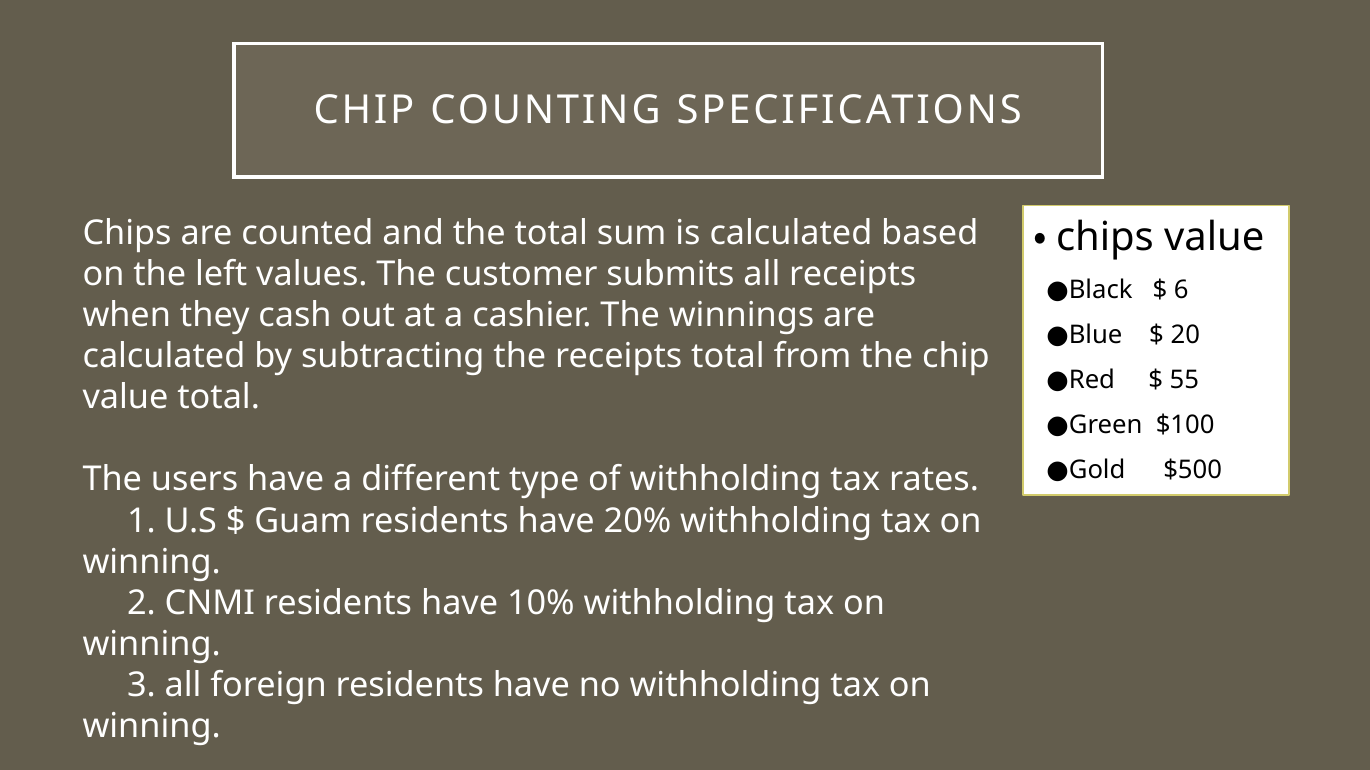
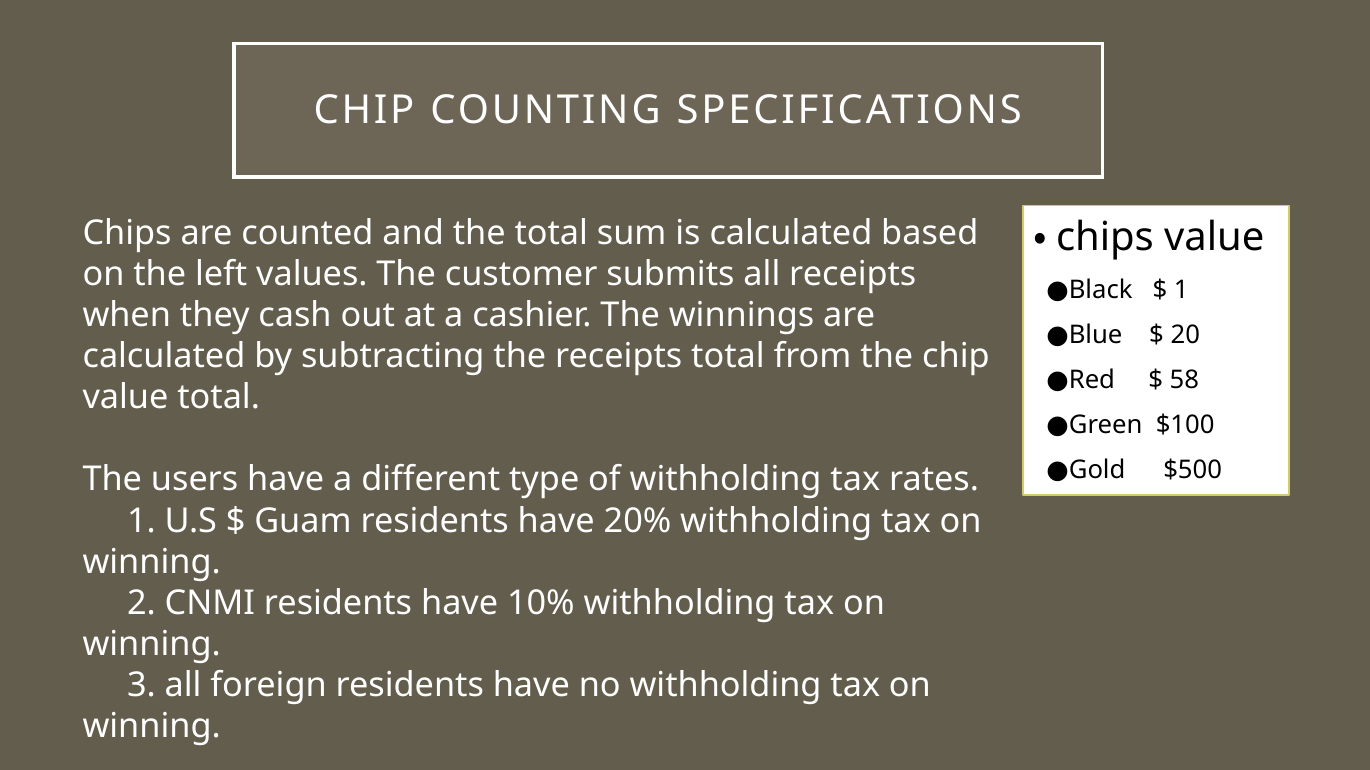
6: 6 -> 1 (1181, 290)
55: 55 -> 58 (1184, 380)
